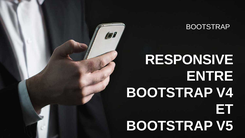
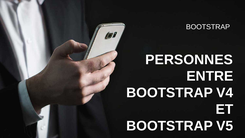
RESPONSIVE: RESPONSIVE -> PERSONNES (189, 60)
